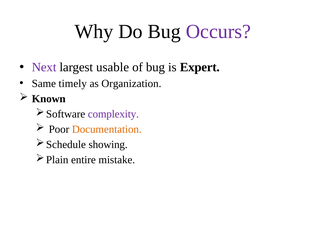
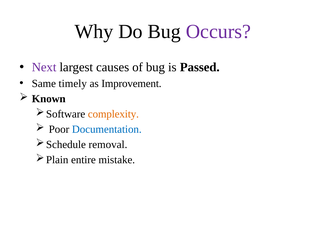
usable: usable -> causes (113, 67)
Expert: Expert -> Passed (200, 67)
Organization: Organization -> Improvement (131, 83)
complexity colour: purple -> orange (113, 114)
Documentation colour: orange -> blue (107, 129)
showing: showing -> removal (108, 144)
